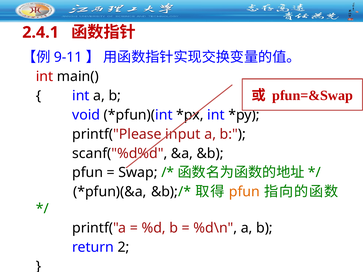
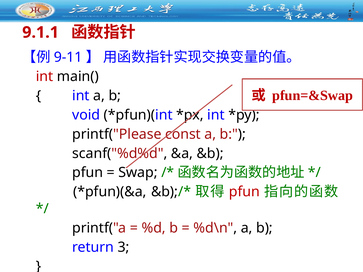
2.4.1: 2.4.1 -> 9.1.1 (41, 32)
input: input -> const (183, 134)
pfun colour: orange -> red (244, 192)
2: 2 -> 3 (123, 247)
